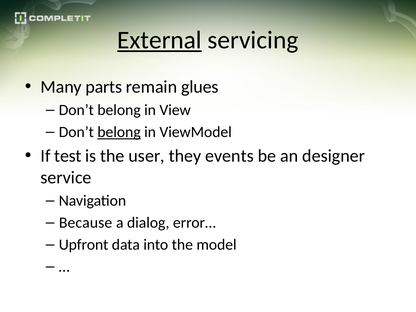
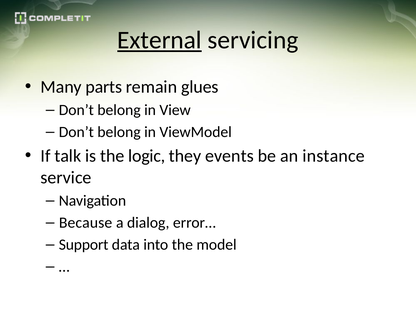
belong underline: present -> none (119, 132)
test: test -> talk (68, 156)
user: user -> logic (147, 156)
designer: designer -> instance (334, 156)
Upfront: Upfront -> Support (84, 245)
